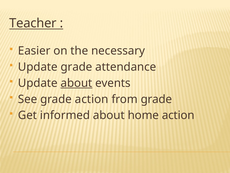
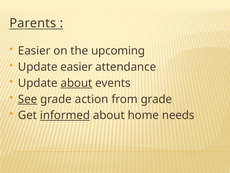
Teacher: Teacher -> Parents (33, 23)
necessary: necessary -> upcoming (118, 51)
Update grade: grade -> easier (76, 67)
See underline: none -> present (28, 99)
informed underline: none -> present (65, 115)
home action: action -> needs (178, 115)
